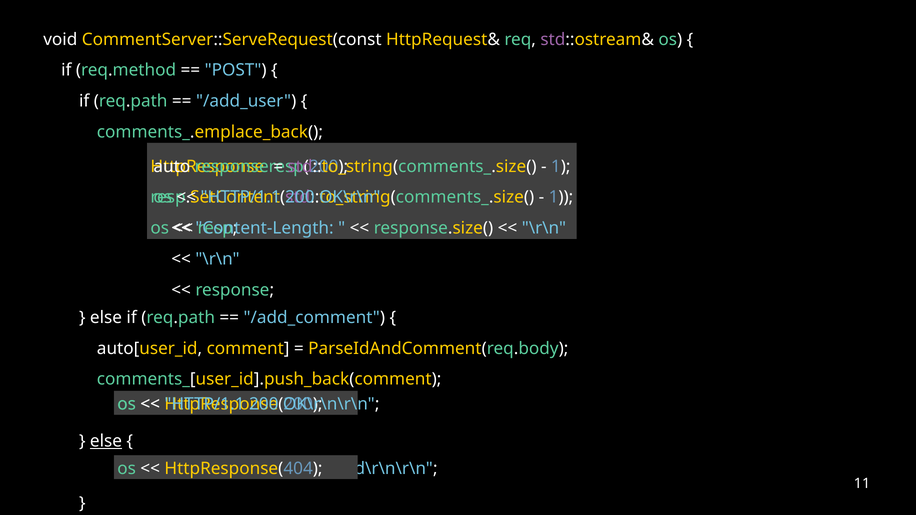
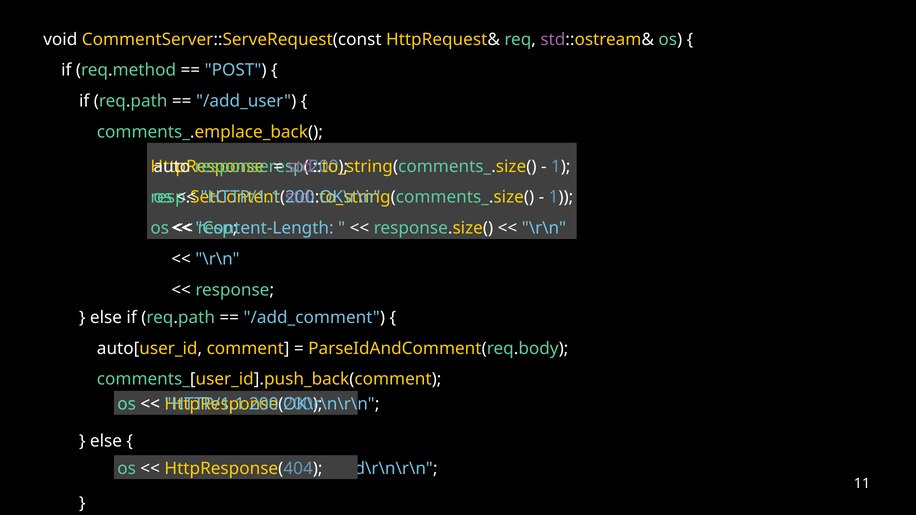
else underline: present -> none (106, 441)
